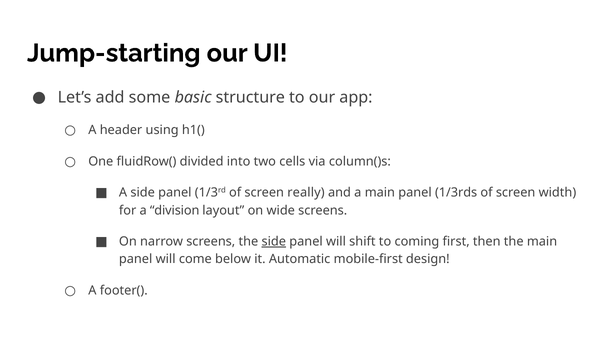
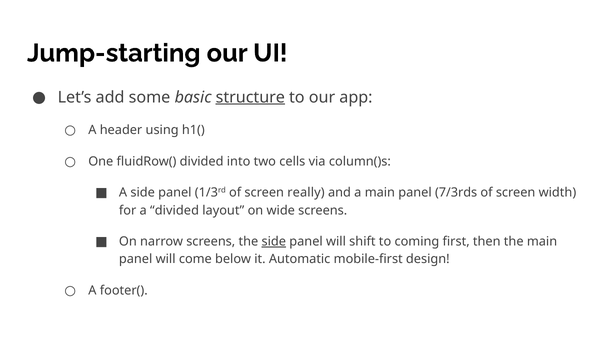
structure underline: none -> present (250, 97)
1/3rds: 1/3rds -> 7/3rds (456, 193)
a division: division -> divided (175, 210)
